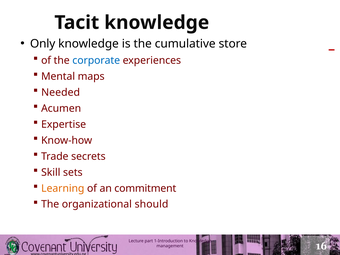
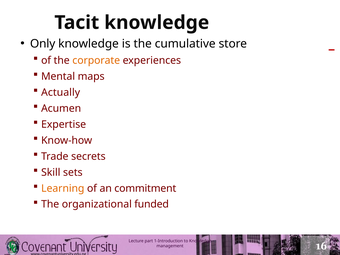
corporate colour: blue -> orange (96, 60)
Needed: Needed -> Actually (61, 92)
should: should -> funded (152, 204)
